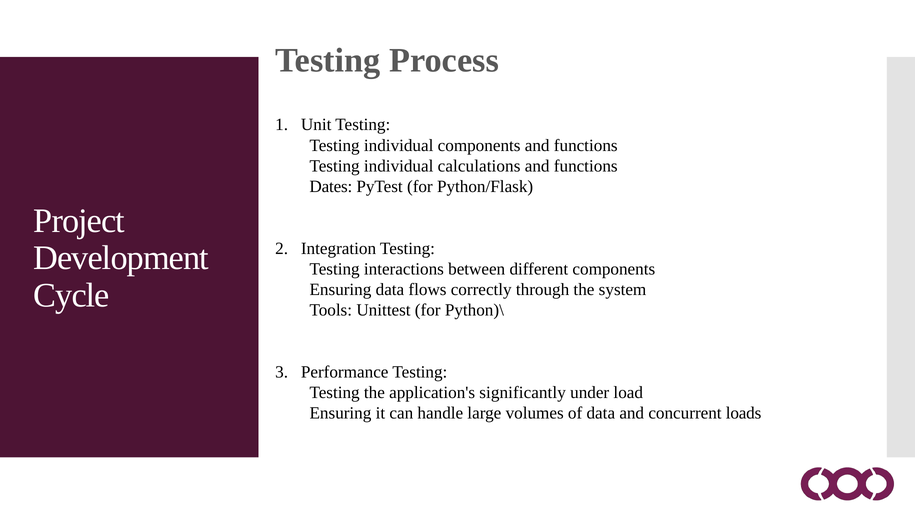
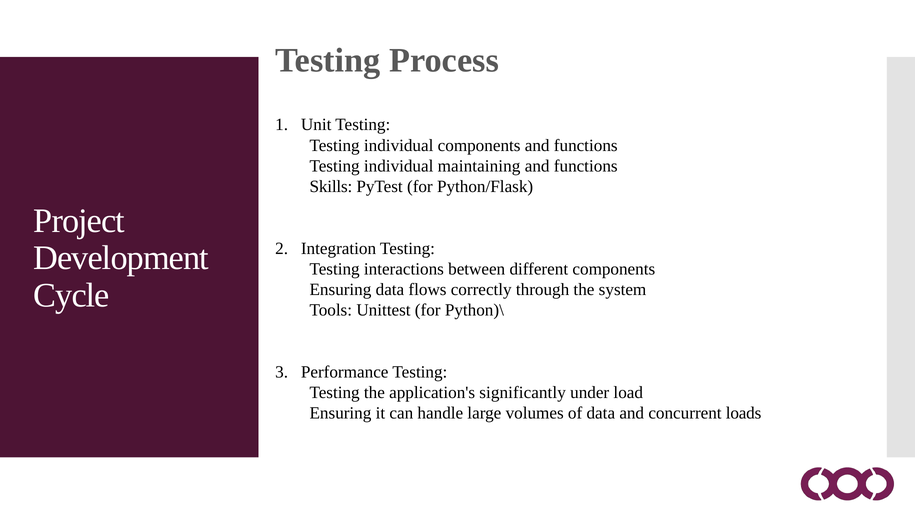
calculations: calculations -> maintaining (479, 166)
Dates: Dates -> Skills (331, 186)
